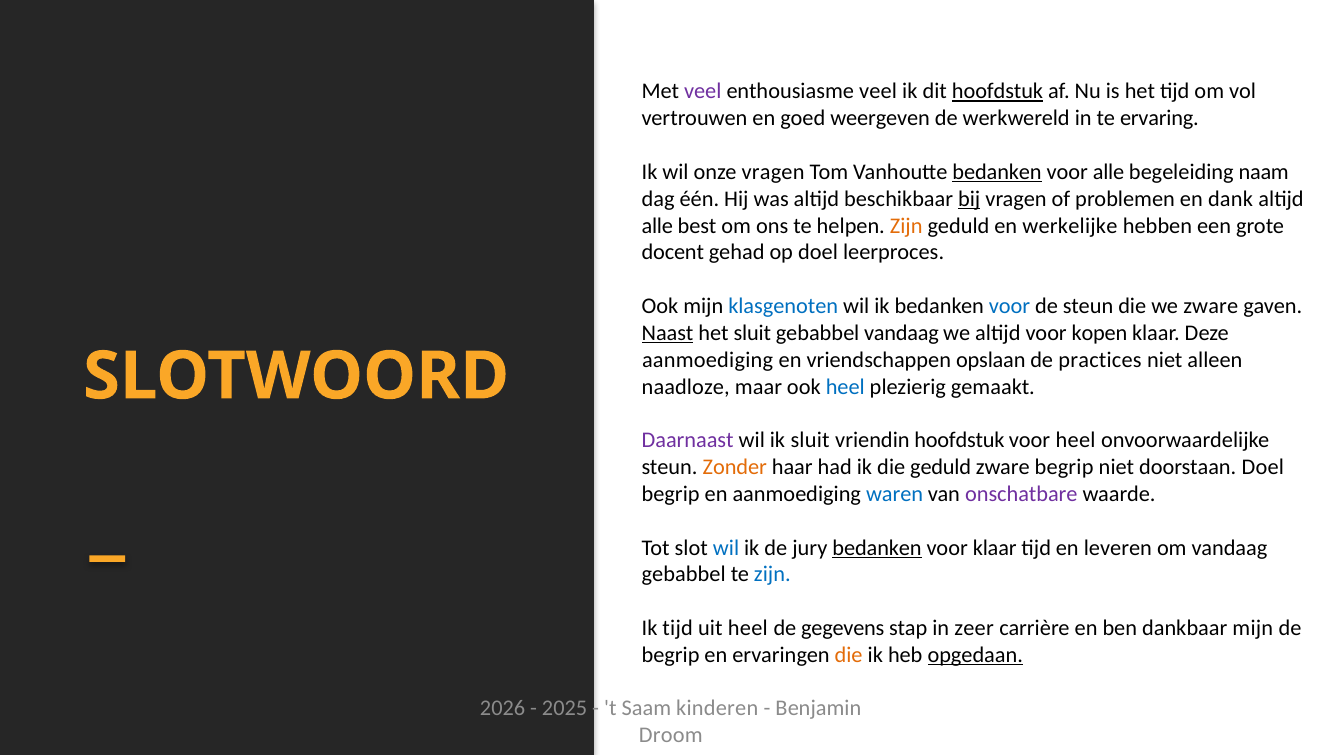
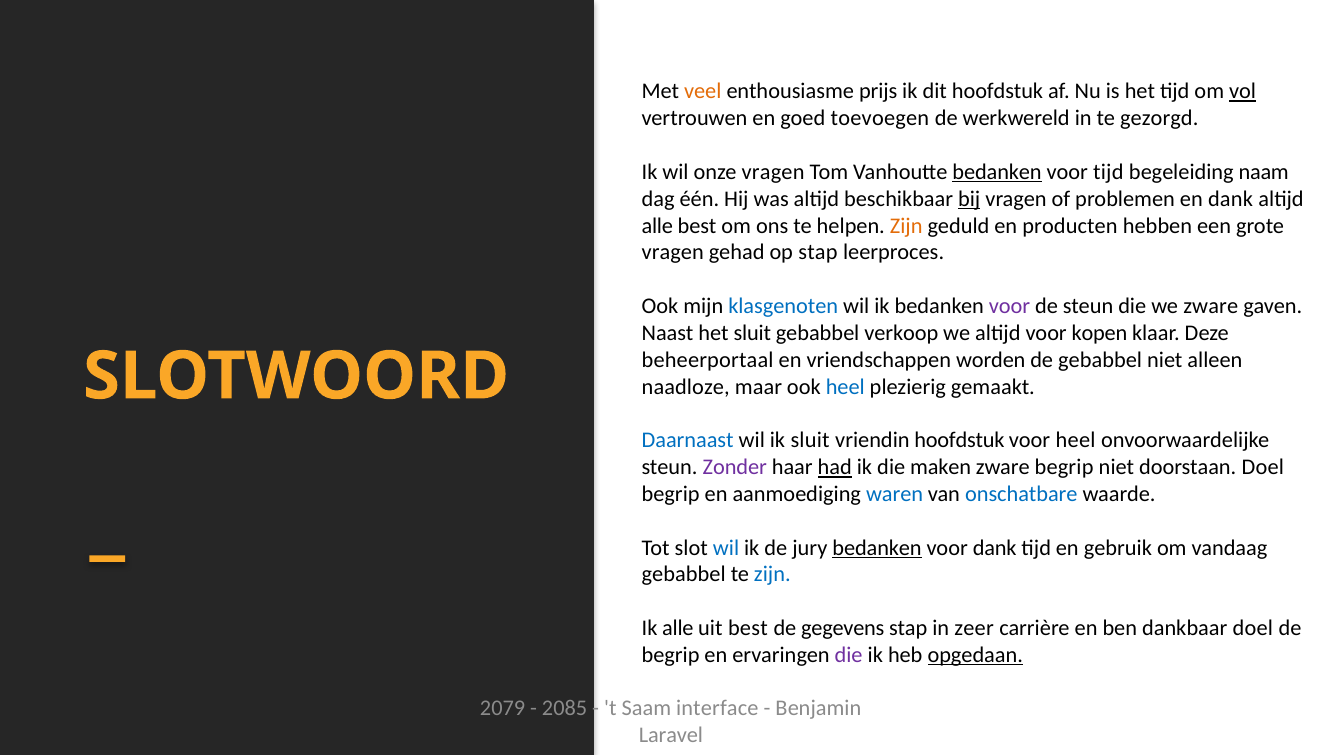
veel colour: purple -> orange (703, 91)
enthousiasme veel: veel -> prijs (878, 91)
hoofdstuk underline: present -> none (998, 91)
vol underline: none -> present (1243, 91)
weergeven: weergeven -> toevoegen (880, 118)
ervaring: ervaring -> gezorgd (1159, 118)
voor alle: alle -> tijd (1108, 172)
werkelijke: werkelijke -> producten (1070, 226)
docent: docent -> vragen (673, 252)
op doel: doel -> stap (818, 252)
voor colour: blue -> purple (1010, 306)
Naast underline: present -> none (668, 333)
gebabbel vandaag: vandaag -> verkoop (901, 333)
aanmoediging: aanmoediging -> beheerportaal (708, 360)
opslaan: opslaan -> worden (991, 360)
de practices: practices -> gebabbel (1100, 360)
Daarnaast colour: purple -> blue (688, 440)
Zonder colour: orange -> purple (735, 467)
had underline: none -> present (835, 467)
die geduld: geduld -> maken (941, 467)
onschatbare colour: purple -> blue (1021, 494)
voor klaar: klaar -> dank (995, 548)
leveren: leveren -> gebruik (1118, 548)
Ik tijd: tijd -> alle (678, 628)
uit heel: heel -> best (748, 628)
dankbaar mijn: mijn -> doel (1253, 628)
die colour: orange -> purple (849, 655)
2026: 2026 -> 2079 (503, 708)
2025: 2025 -> 2085 (565, 708)
kinderen: kinderen -> interface (717, 708)
Droom: Droom -> Laravel (671, 735)
